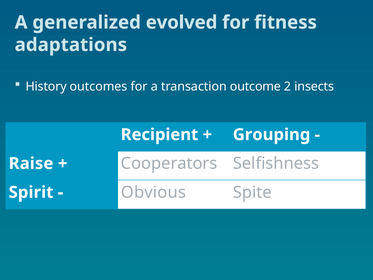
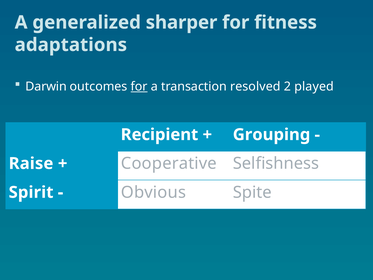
evolved: evolved -> sharper (182, 22)
History: History -> Darwin (46, 87)
for underline: none -> present (139, 87)
outcome: outcome -> resolved (255, 87)
insects: insects -> played (314, 87)
Cooperators: Cooperators -> Cooperative (169, 163)
